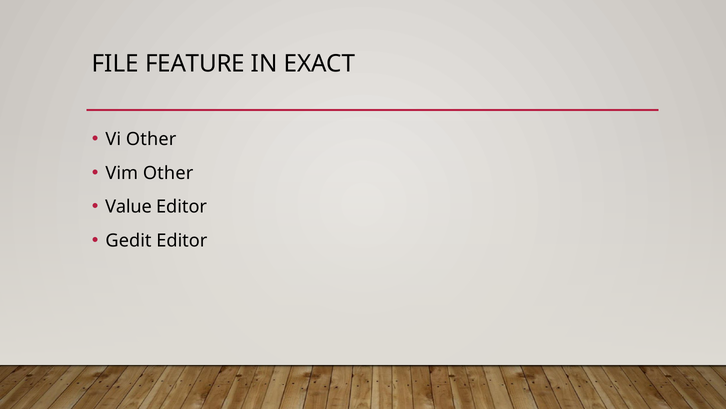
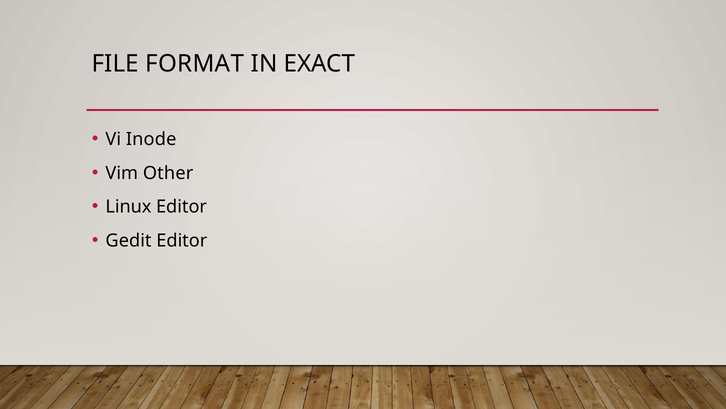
FEATURE: FEATURE -> FORMAT (195, 64)
Vi Other: Other -> Inode (151, 139)
Value: Value -> Linux (128, 207)
